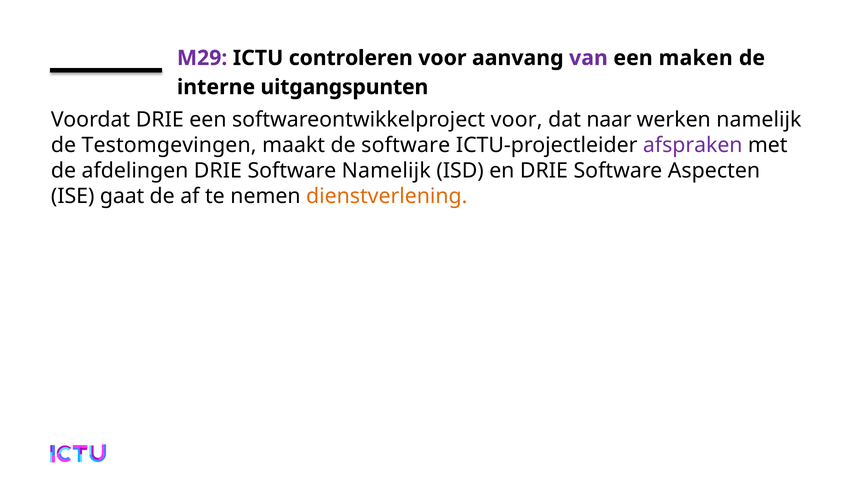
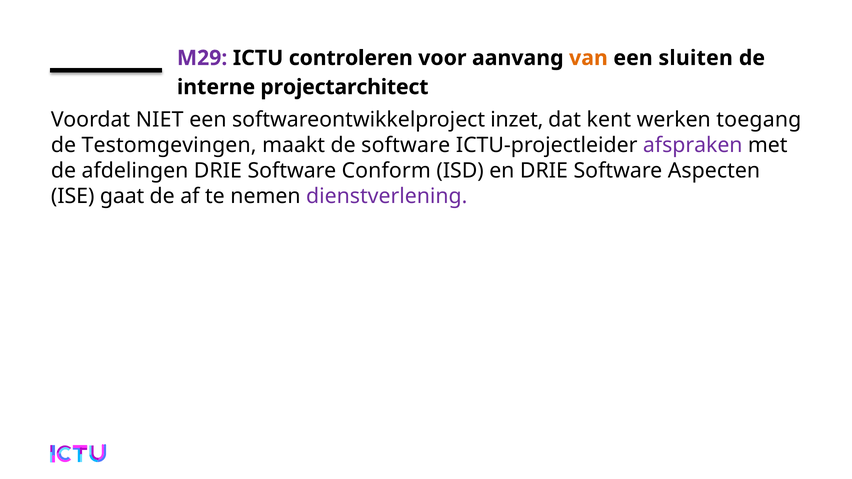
van colour: purple -> orange (588, 58)
maken: maken -> sluiten (696, 58)
uitgangspunten: uitgangspunten -> projectarchitect (344, 87)
Voordat DRIE: DRIE -> NIET (160, 120)
softwareontwikkelproject voor: voor -> inzet (517, 120)
naar: naar -> kent (609, 120)
werken namelijk: namelijk -> toegang (759, 120)
Software Namelijk: Namelijk -> Conform (386, 171)
dienstverlening colour: orange -> purple (387, 196)
